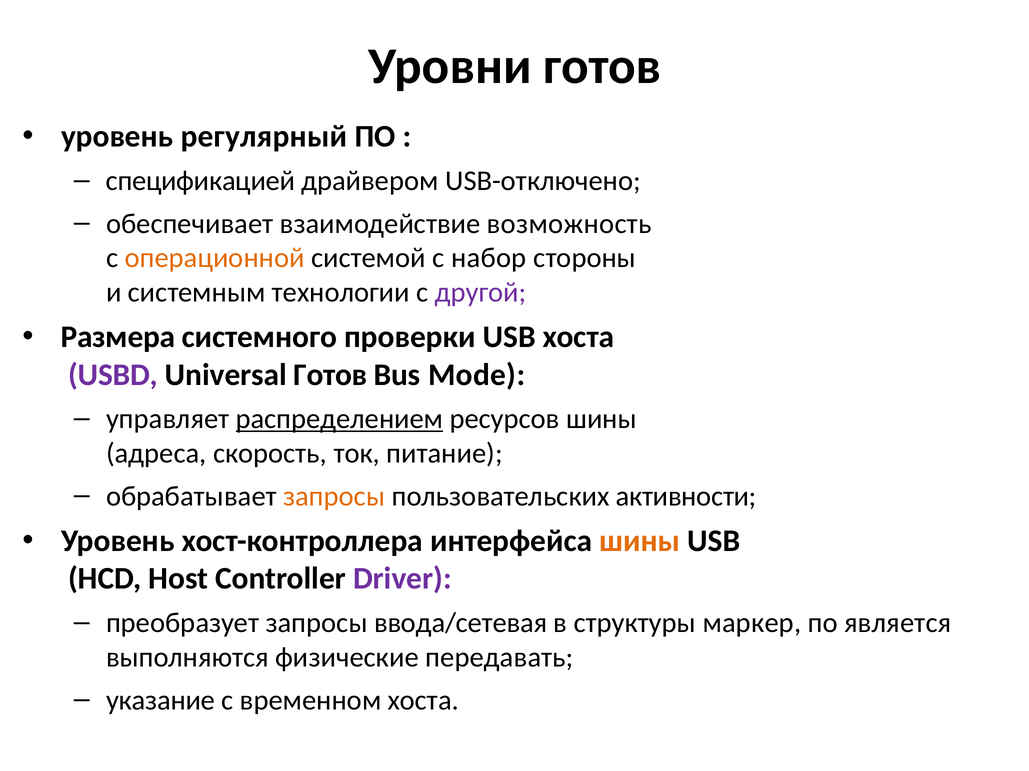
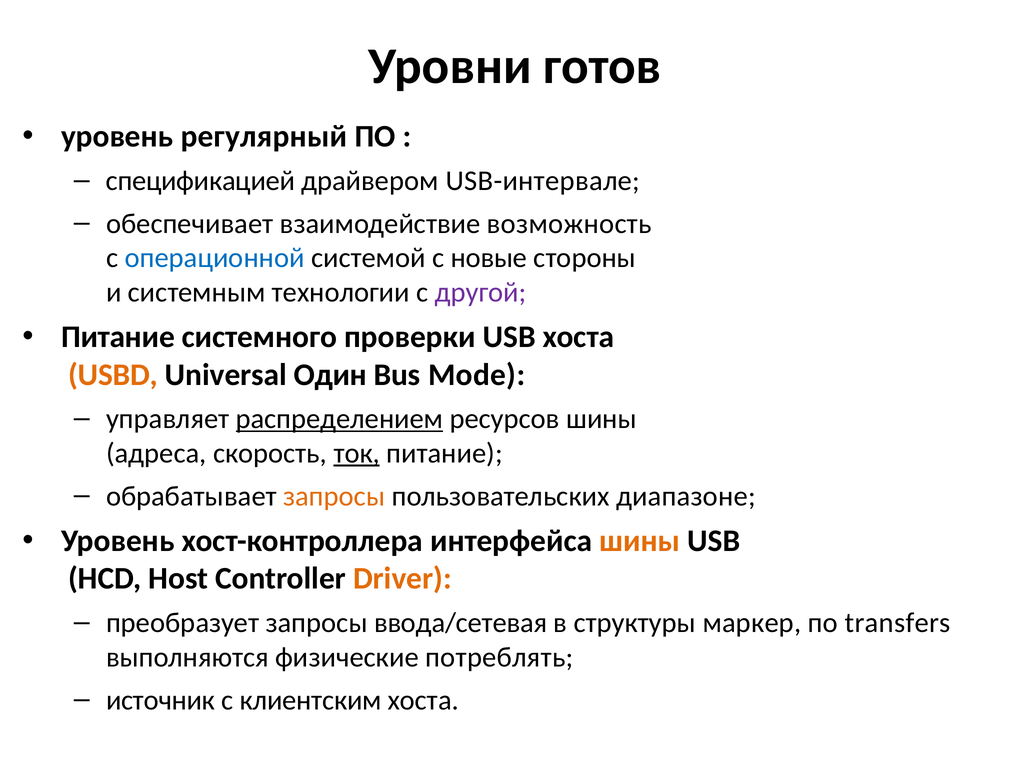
USB-отключено: USB-отключено -> USB-интервале (543, 181)
операционной colour: orange -> blue (215, 258)
набор: набор -> новые (489, 258)
Размера: Размера -> Питание (118, 337)
USBD colour: purple -> orange (113, 375)
Universal Готов: Готов -> Один (330, 375)
ток underline: none -> present (357, 454)
активности: активности -> диапазоне (686, 497)
Driver colour: purple -> orange (402, 579)
является: является -> transfers (898, 624)
передавать: передавать -> потреблять (499, 658)
указание: указание -> источник (161, 701)
временном: временном -> клиентским (311, 701)
